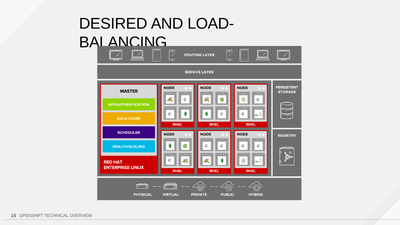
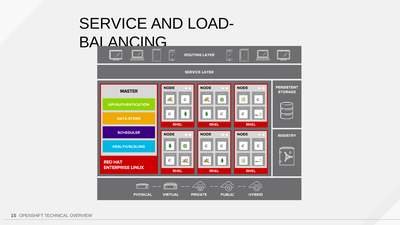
DESIRED: DESIRED -> SERVICE (113, 24)
